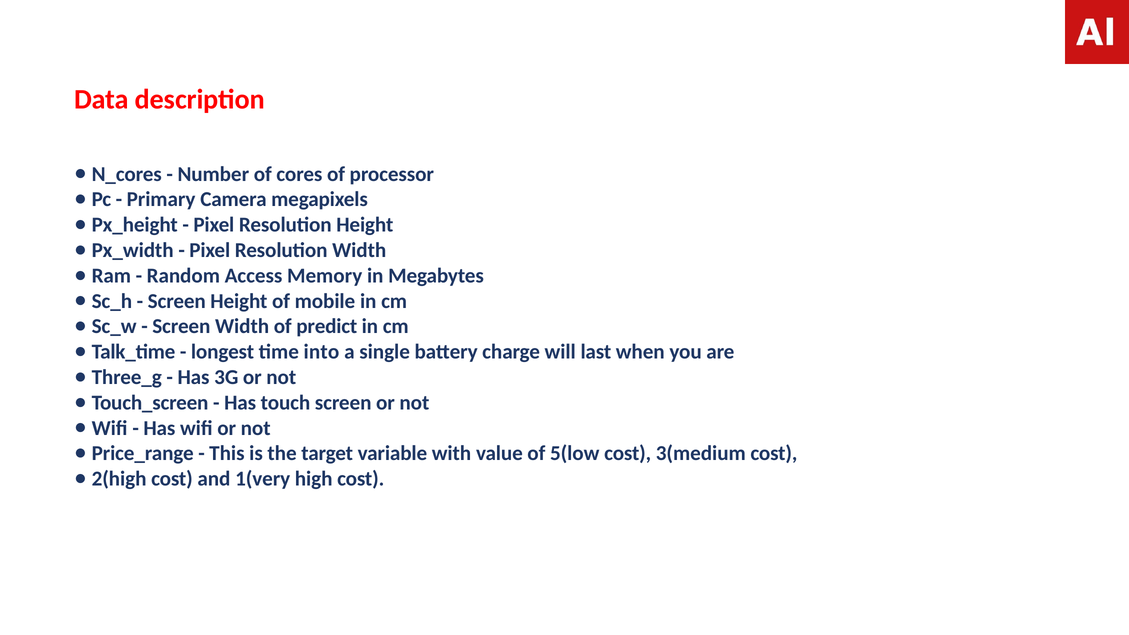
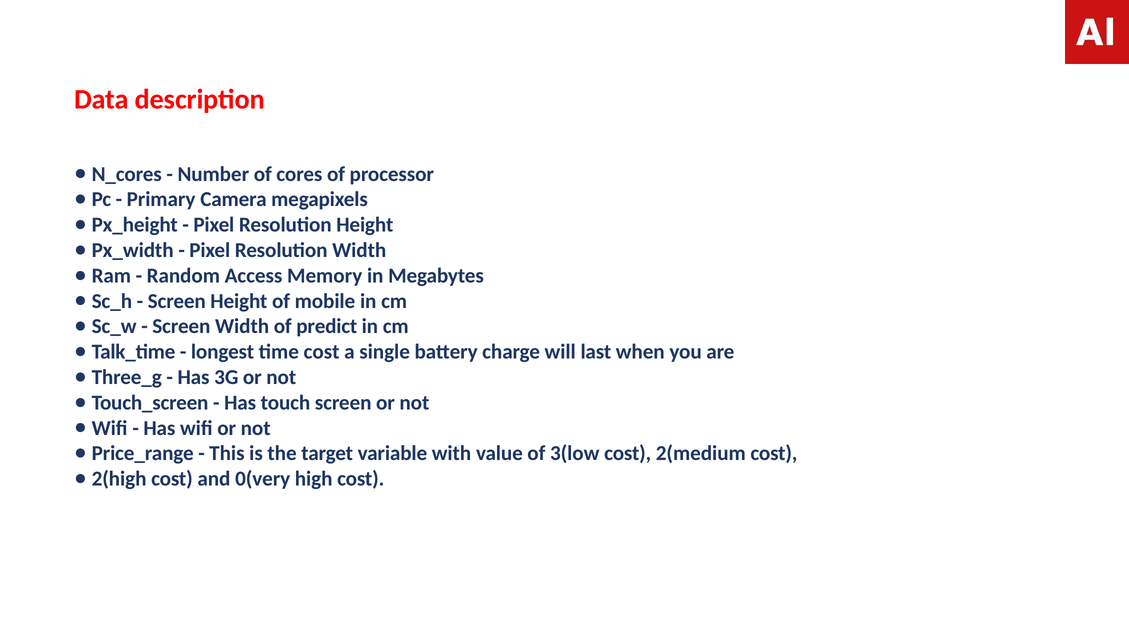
time into: into -> cost (322, 352)
5(low: 5(low -> 3(low (575, 454)
3(medium: 3(medium -> 2(medium (701, 454)
1(very: 1(very -> 0(very (263, 479)
